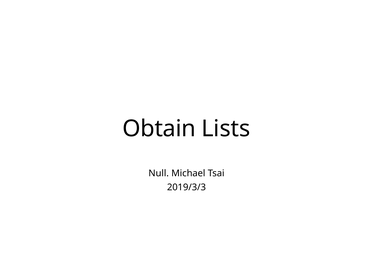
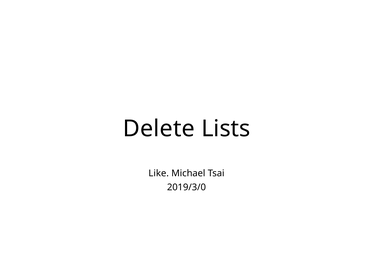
Obtain: Obtain -> Delete (159, 129)
Null: Null -> Like (159, 173)
2019/3/3: 2019/3/3 -> 2019/3/0 (186, 187)
